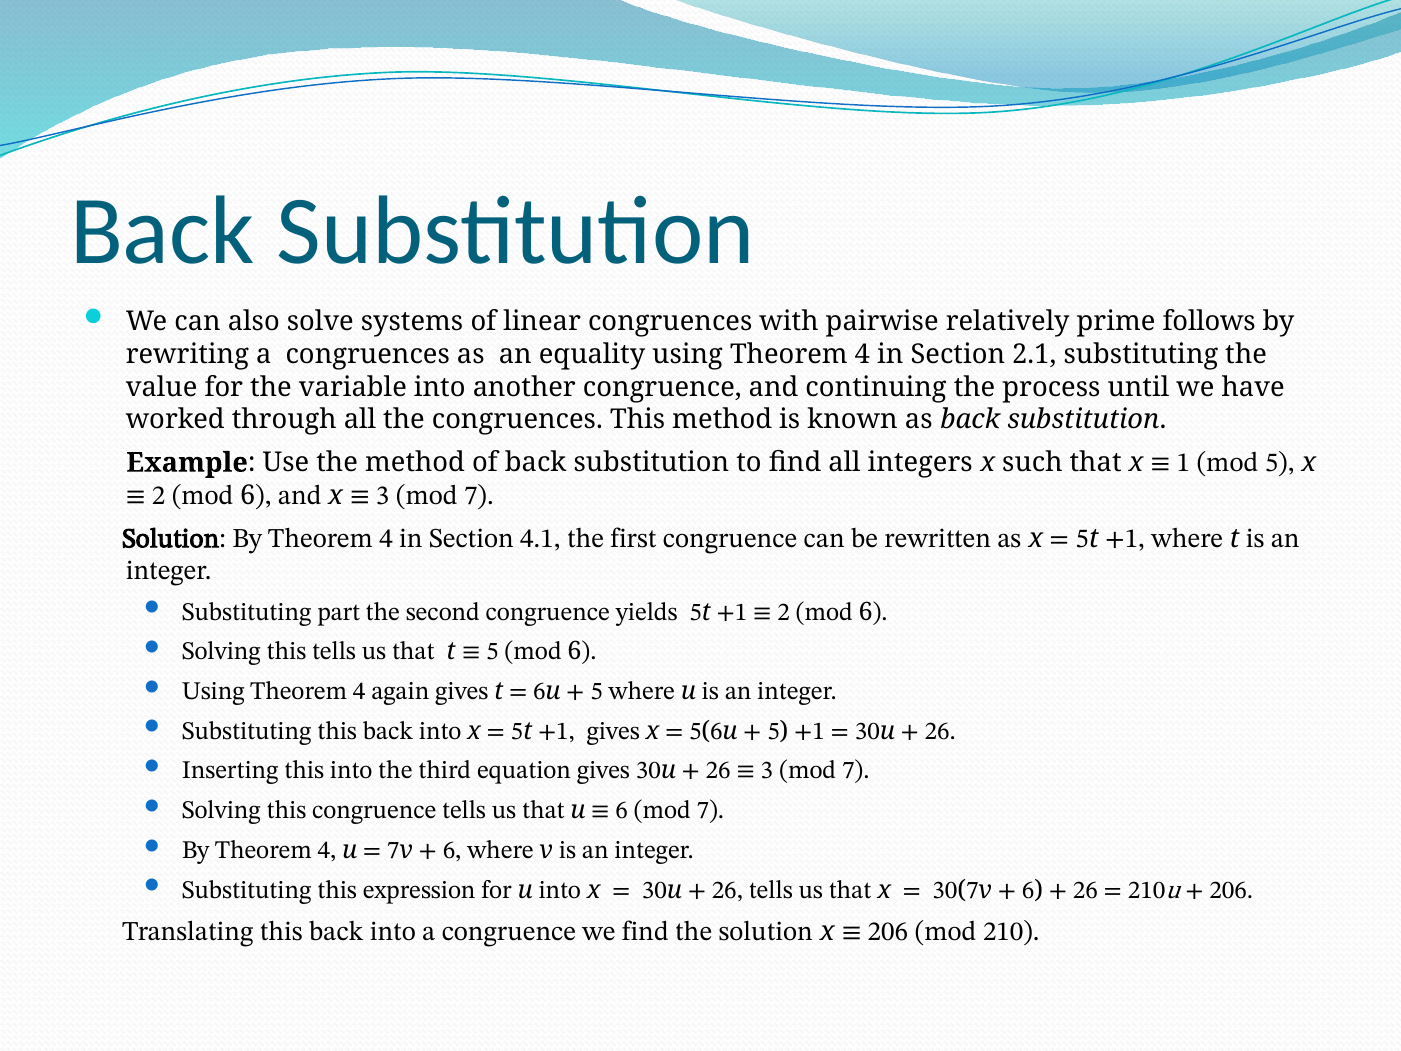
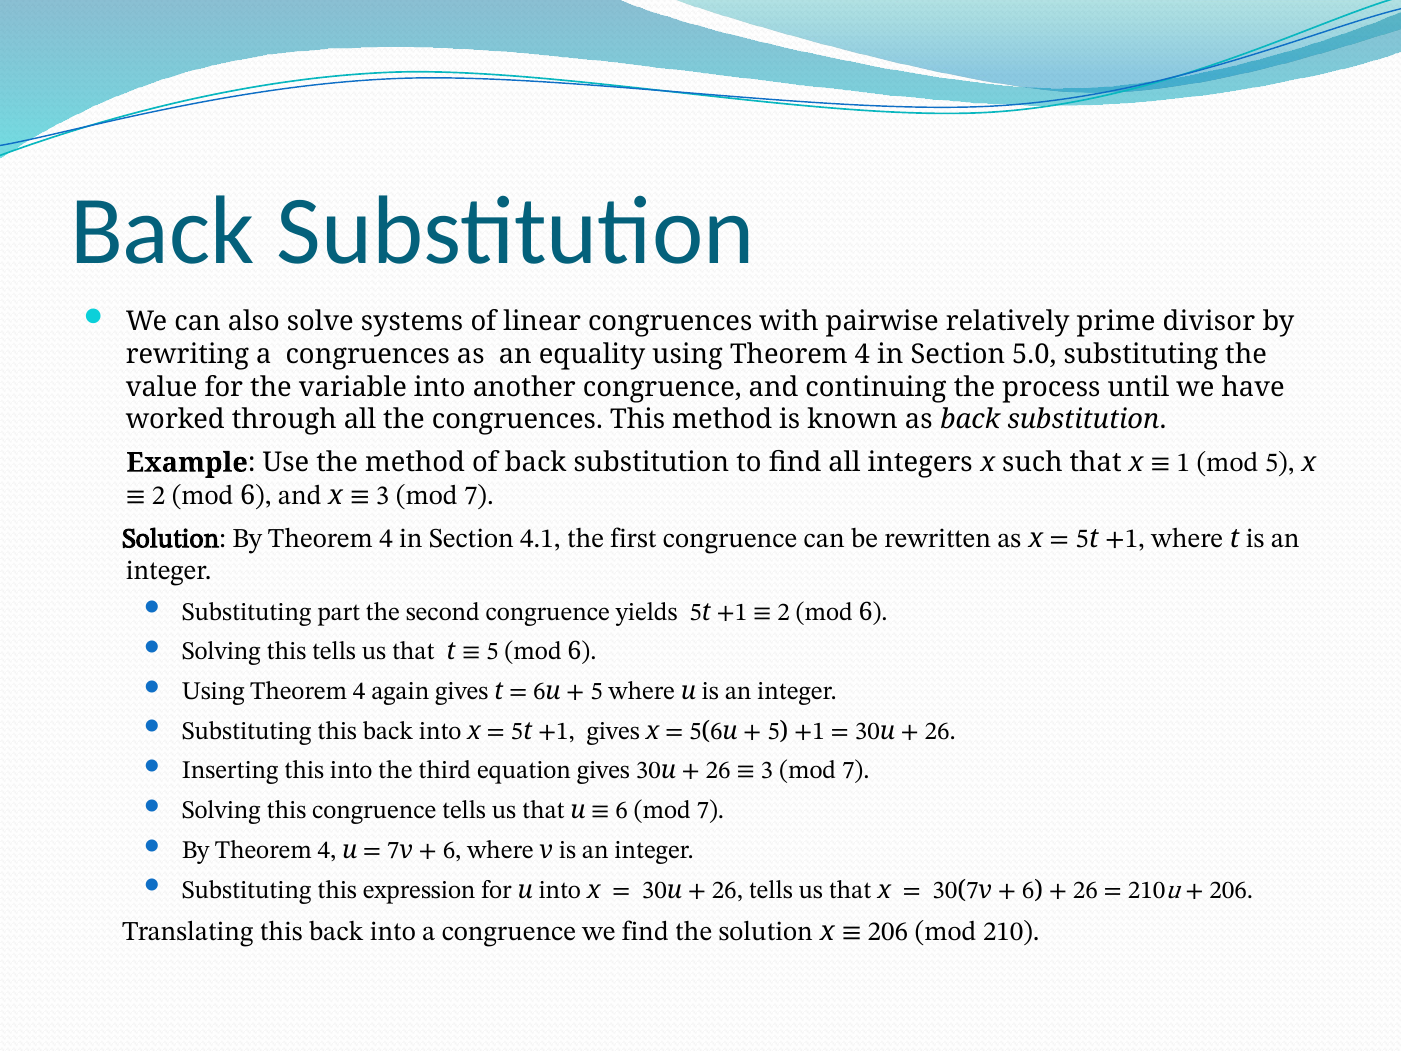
follows: follows -> divisor (1209, 322)
2.1: 2.1 -> 5.0 (1034, 354)
